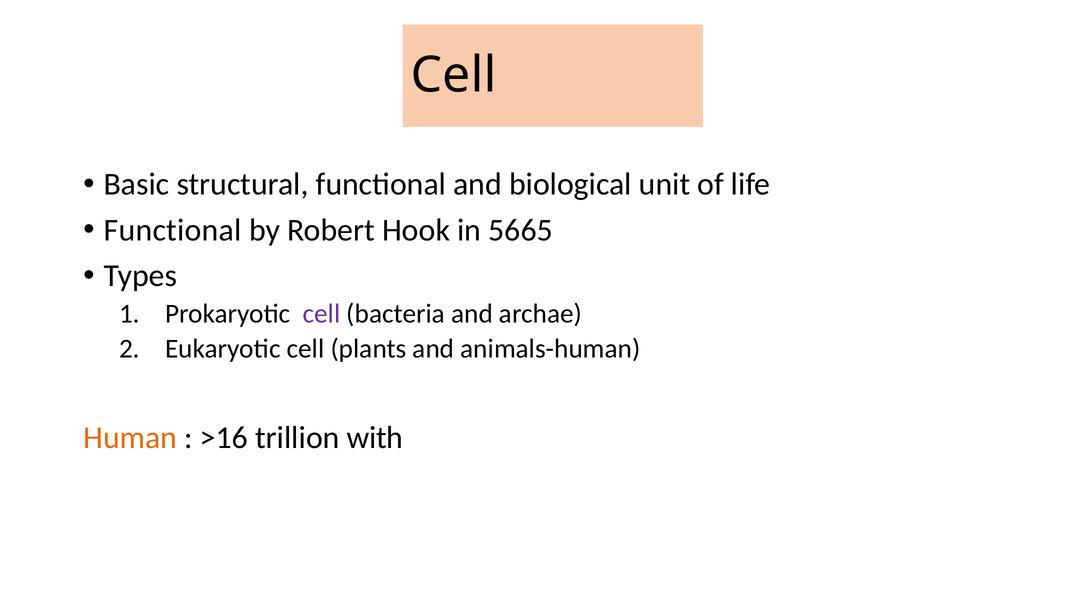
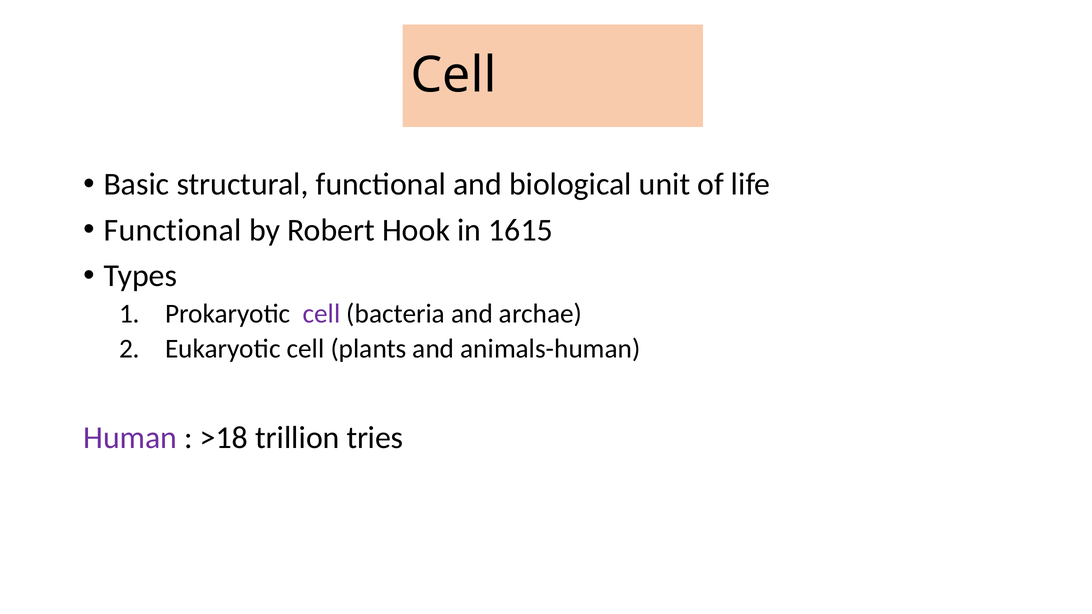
5665: 5665 -> 1615 (521, 230)
Human colour: orange -> purple (130, 438)
>16: >16 -> >18 (224, 438)
with: with -> tries (375, 438)
